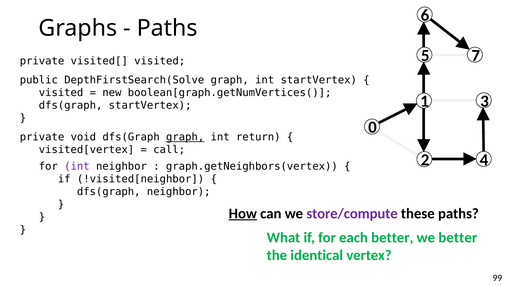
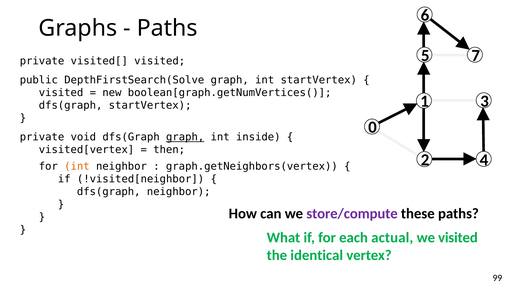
return: return -> inside (258, 137)
call: call -> then (169, 150)
int colour: purple -> orange (77, 166)
How underline: present -> none (243, 213)
each better: better -> actual (392, 237)
we better: better -> visited (458, 237)
